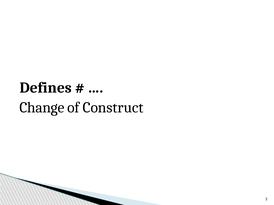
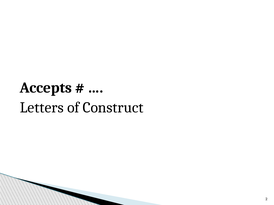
Defines: Defines -> Accepts (46, 88)
Change: Change -> Letters (42, 108)
